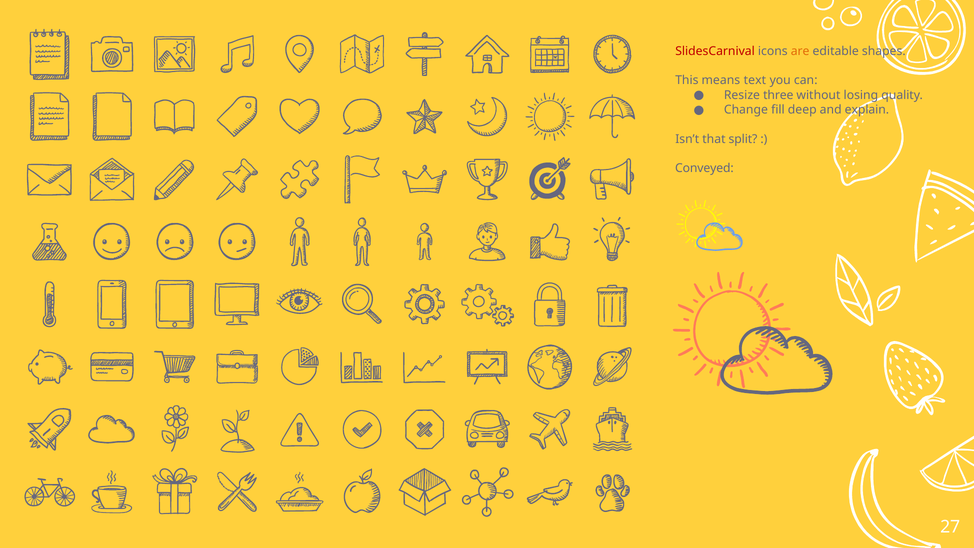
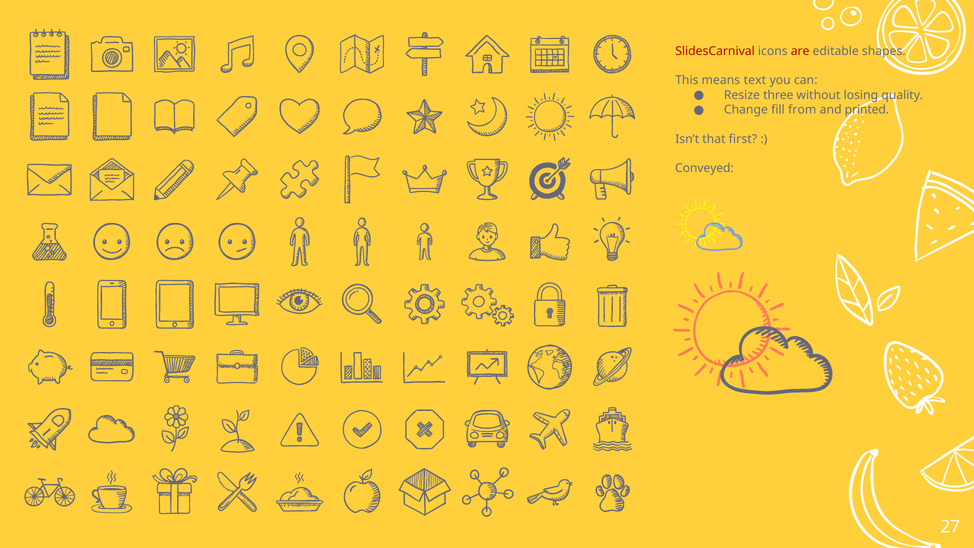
are colour: orange -> red (800, 51)
deep: deep -> from (802, 110)
explain: explain -> printed (867, 110)
split: split -> first (743, 139)
